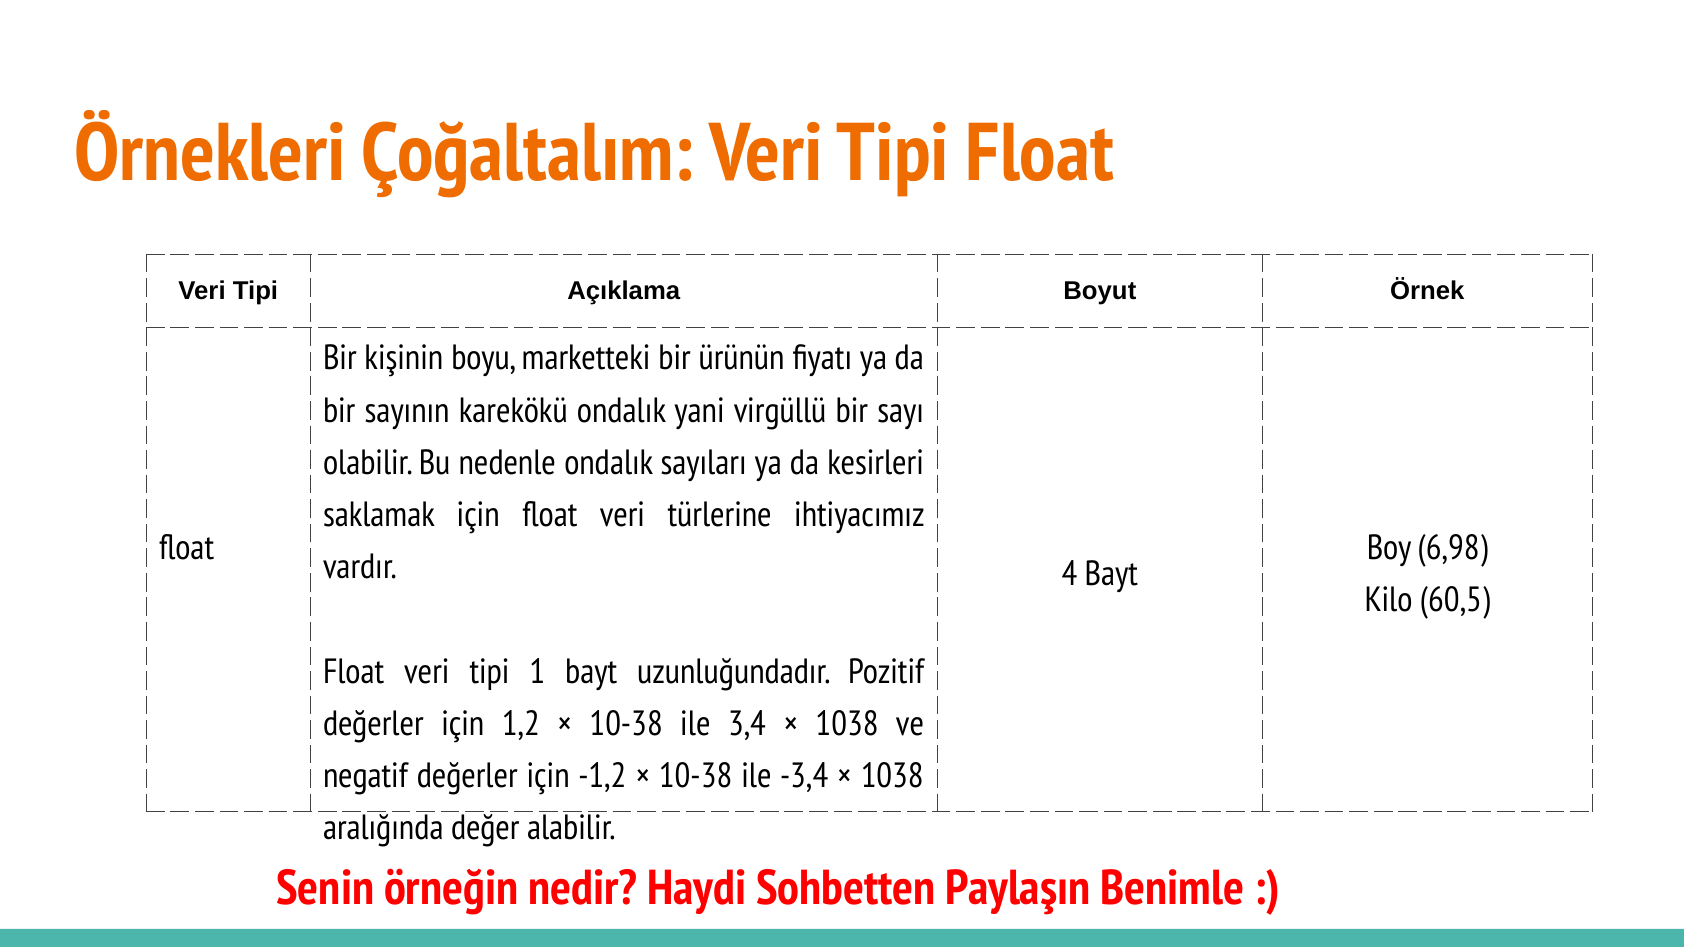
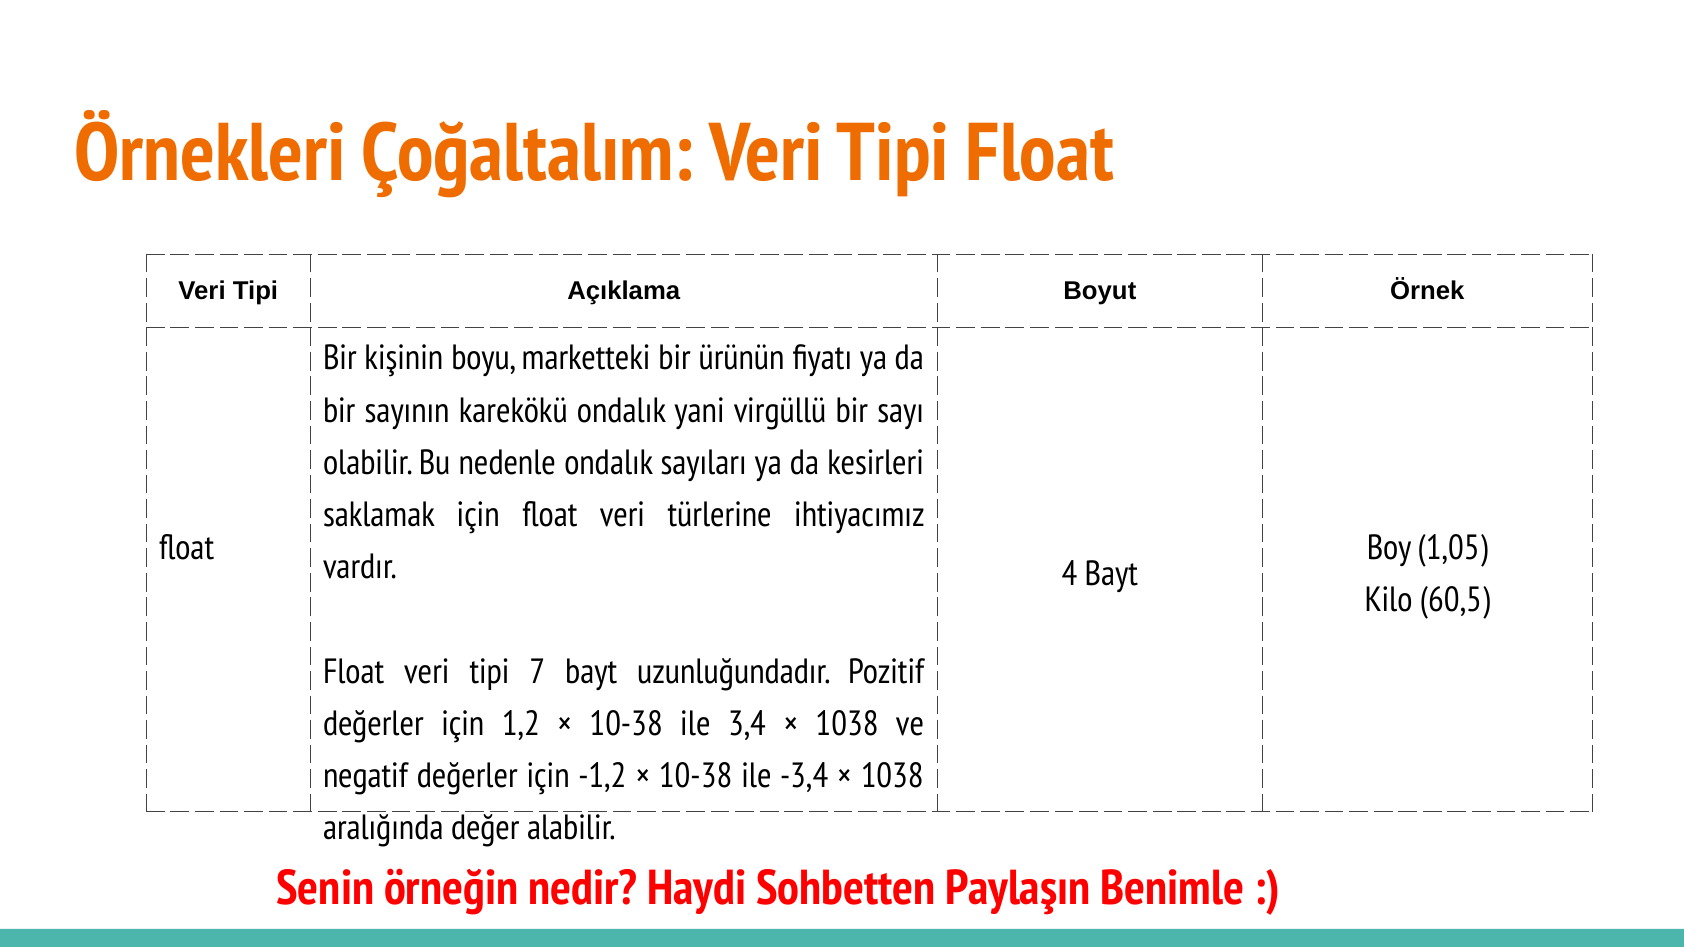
6,98: 6,98 -> 1,05 (1453, 548)
1: 1 -> 7 (537, 672)
